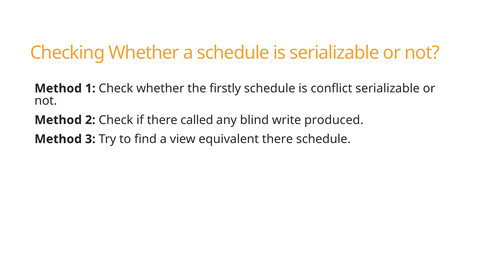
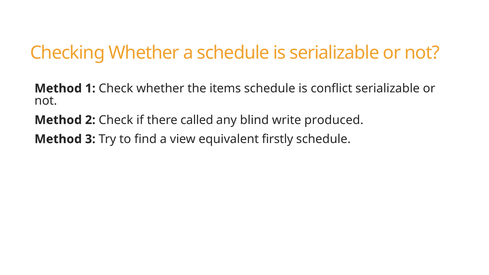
firstly: firstly -> items (225, 88)
equivalent there: there -> firstly (278, 139)
